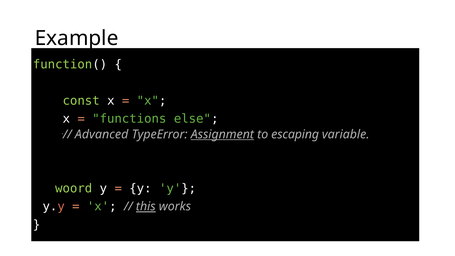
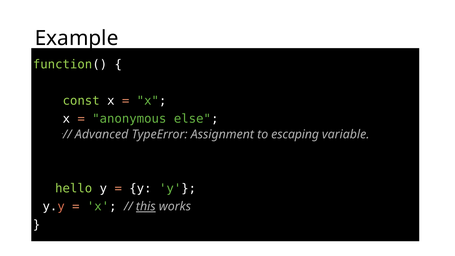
functions: functions -> anonymous (129, 119)
Assignment underline: present -> none (222, 134)
woord: woord -> hello (74, 188)
